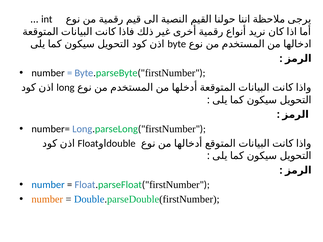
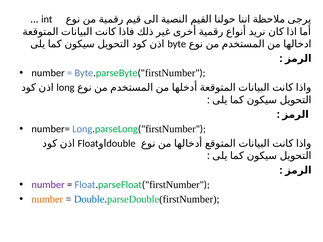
number colour: blue -> purple (48, 185)
